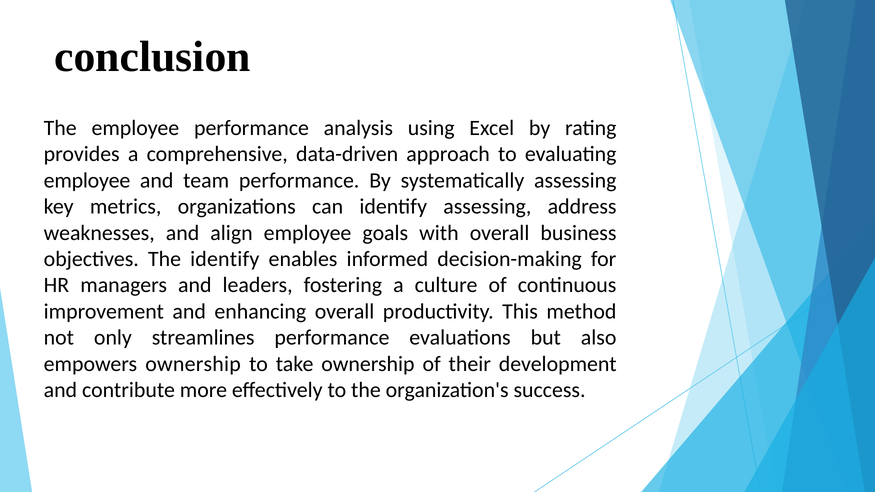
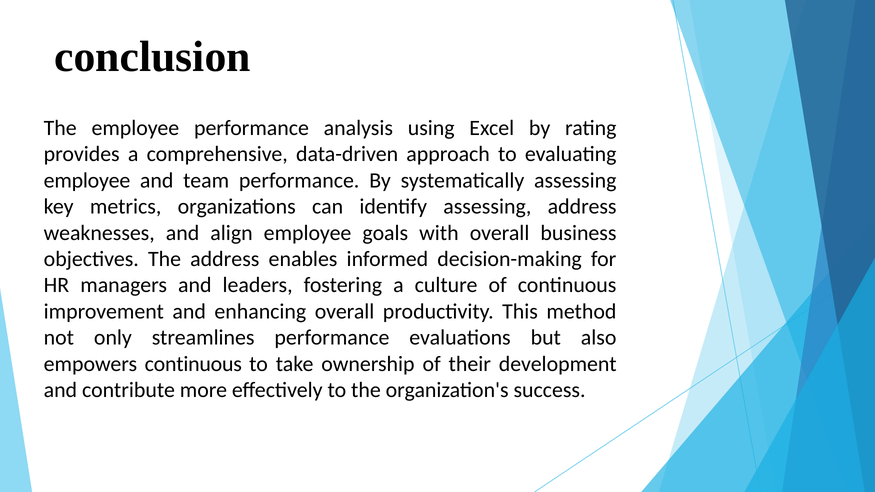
The identify: identify -> address (225, 259)
empowers ownership: ownership -> continuous (193, 364)
